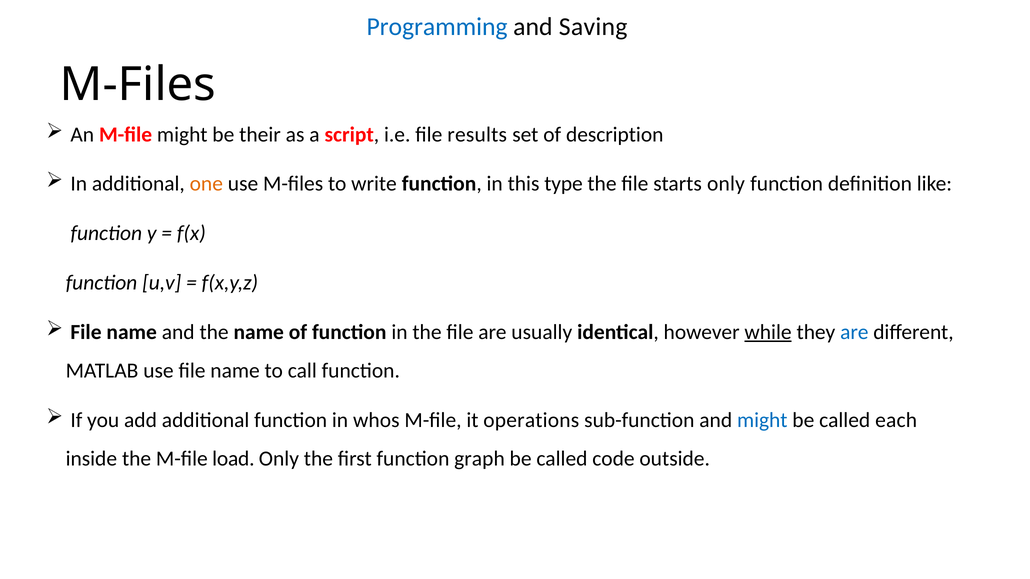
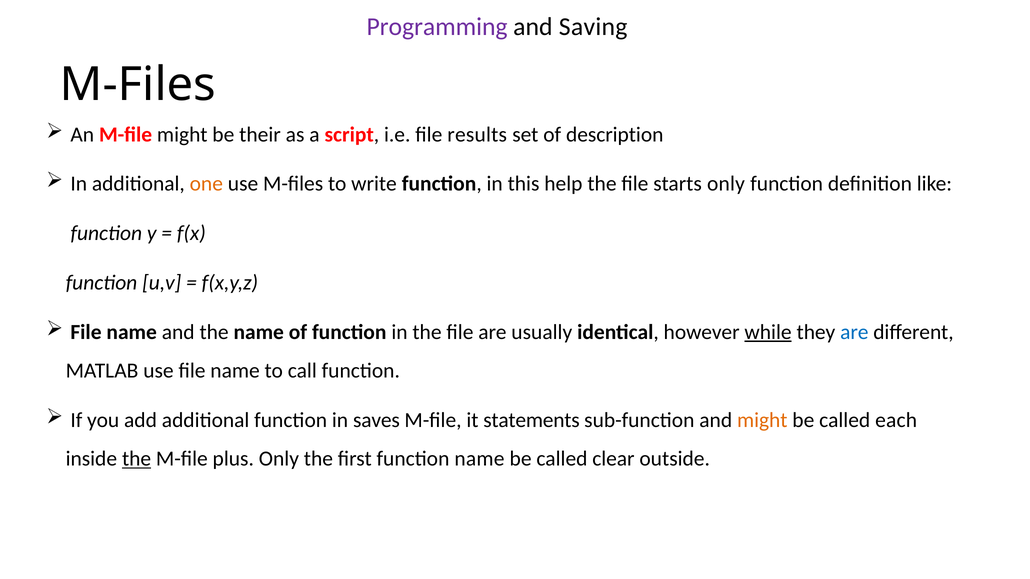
Programming colour: blue -> purple (437, 27)
type: type -> help (563, 184)
whos: whos -> saves (376, 420)
operations: operations -> statements (531, 420)
might colour: blue -> orange (762, 420)
the underline: none -> present (137, 459)
load: load -> plus (233, 459)
function graph: graph -> name (479, 459)
code: code -> clear (613, 459)
